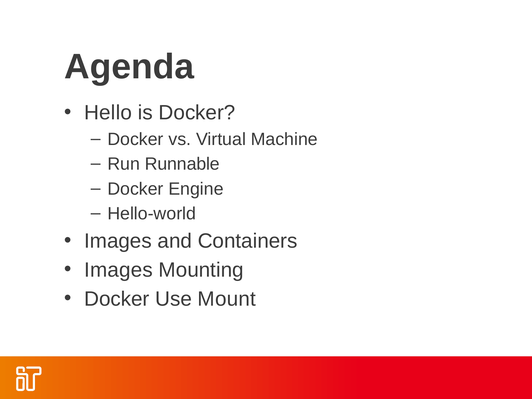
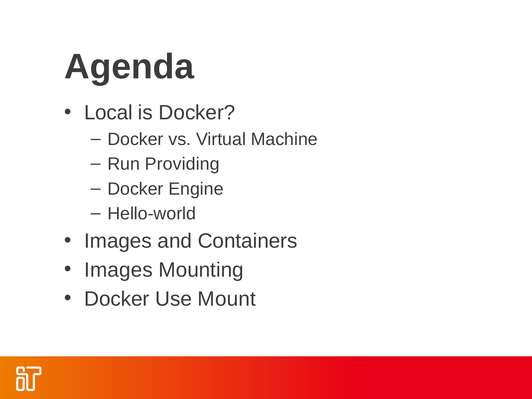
Hello: Hello -> Local (108, 113)
Runnable: Runnable -> Providing (182, 164)
